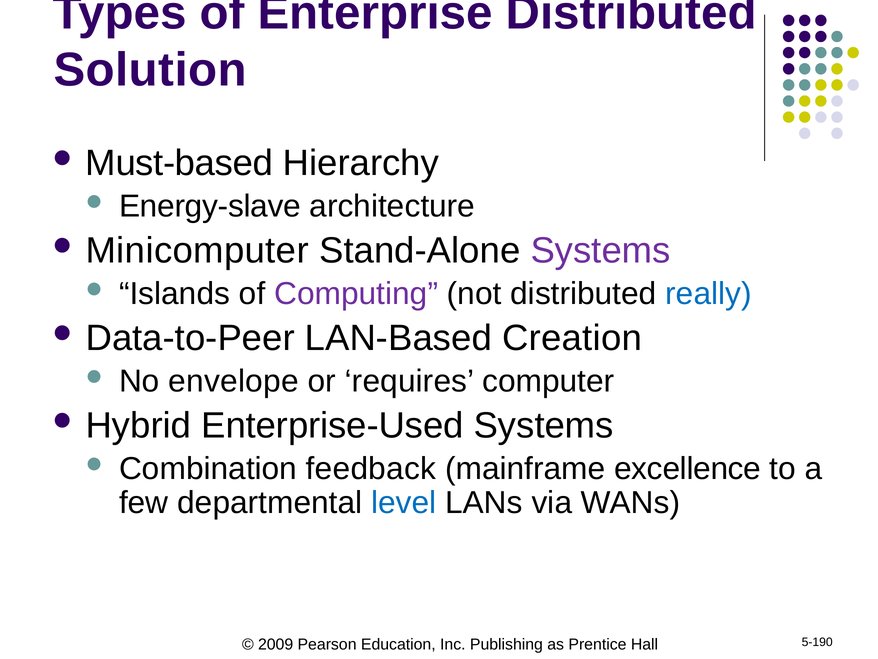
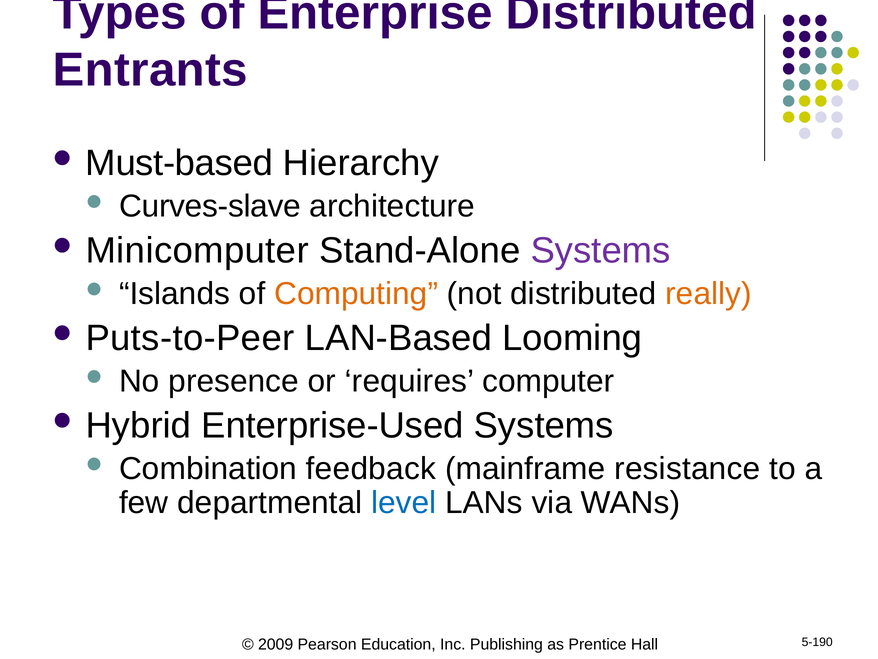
Solution: Solution -> Entrants (150, 70)
Energy-slave: Energy-slave -> Curves-slave (210, 206)
Computing colour: purple -> orange (356, 294)
really colour: blue -> orange (709, 294)
Data-to-Peer: Data-to-Peer -> Puts-to-Peer (190, 338)
Creation: Creation -> Looming (572, 338)
envelope: envelope -> presence (234, 381)
excellence: excellence -> resistance (687, 468)
